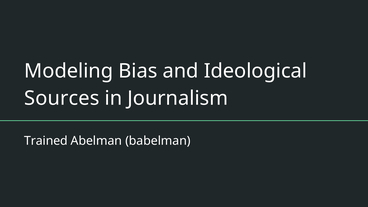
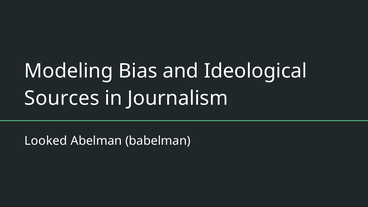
Trained: Trained -> Looked (46, 141)
